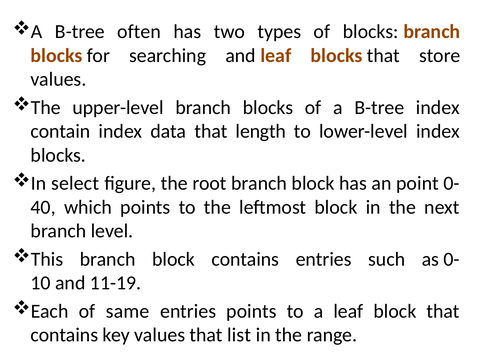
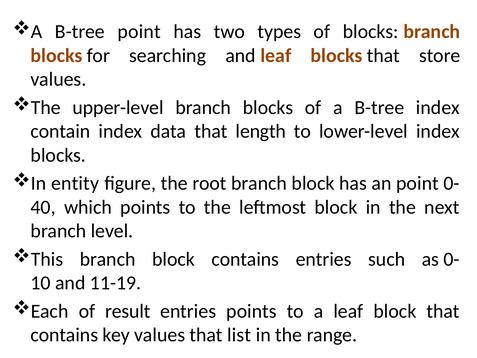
B-tree often: often -> point (139, 32)
select: select -> entity (75, 183)
same: same -> result (128, 311)
